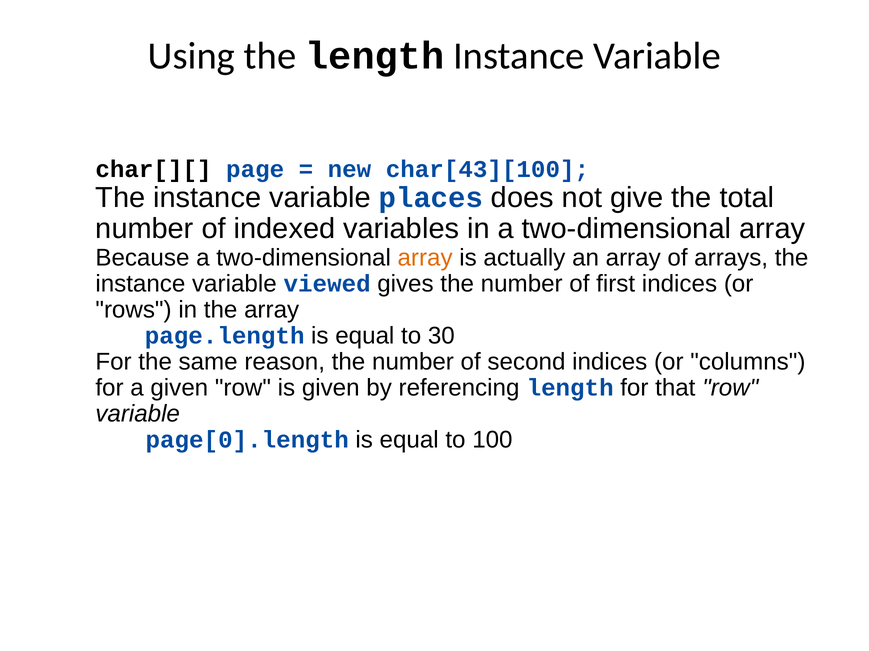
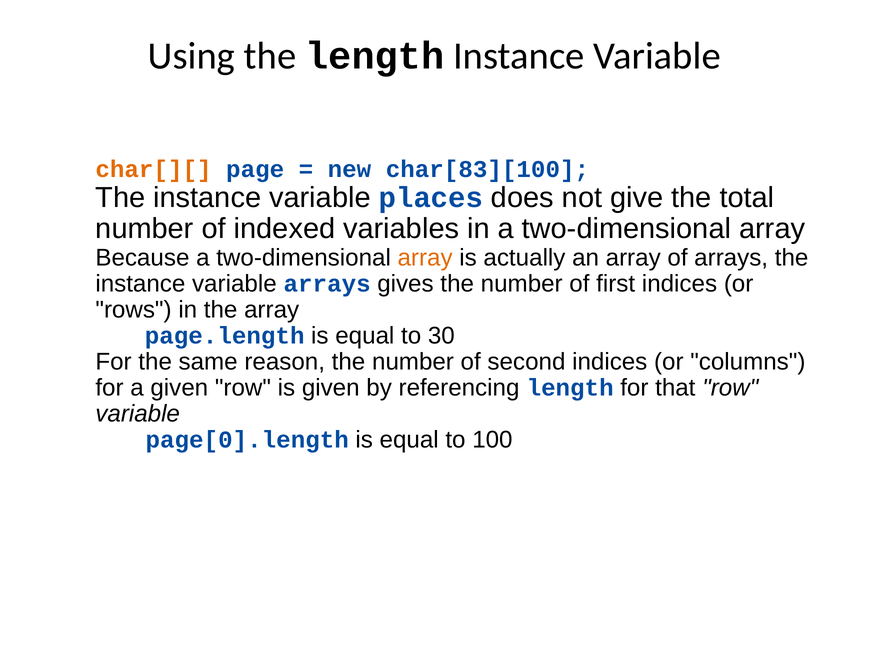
char[][ colour: black -> orange (153, 169)
char[43][100: char[43][100 -> char[83][100 (487, 169)
variable viewed: viewed -> arrays (327, 284)
